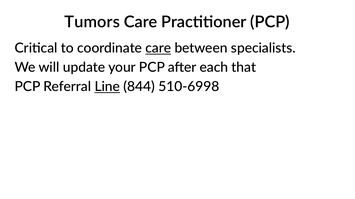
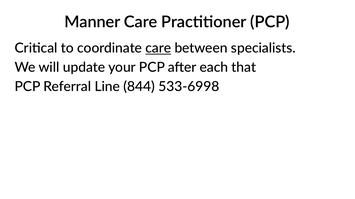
Tumors: Tumors -> Manner (92, 22)
Line underline: present -> none (107, 87)
510-6998: 510-6998 -> 533-6998 (189, 87)
